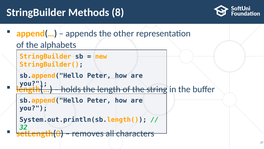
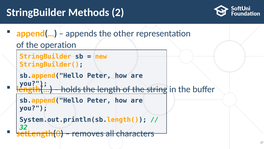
8: 8 -> 2 (118, 13)
alphabets: alphabets -> operation (58, 45)
